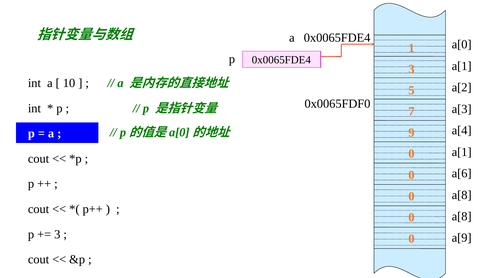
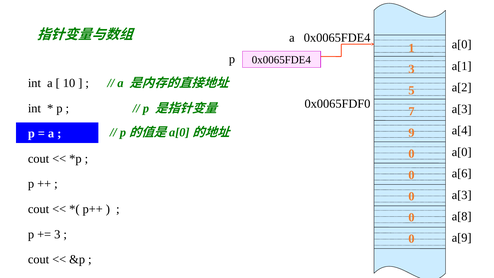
a[1: a[1 -> a[0 (462, 152)
a[8: a[8 -> a[3 (462, 195)
